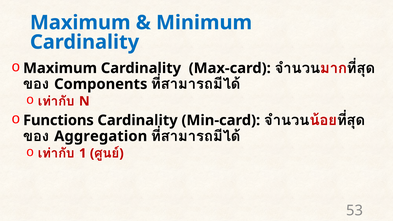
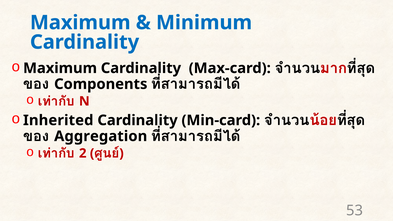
Functions: Functions -> Inherited (58, 120)
1: 1 -> 2 (83, 153)
